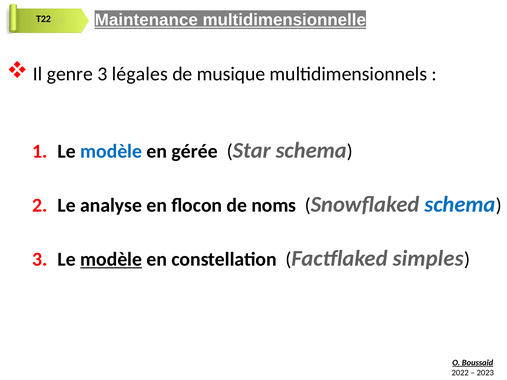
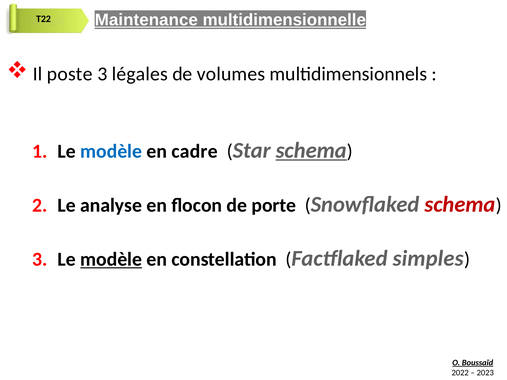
genre: genre -> poste (70, 74)
musique: musique -> volumes (231, 74)
gérée: gérée -> cadre (195, 151)
schema underline: none -> present (311, 150)
noms: noms -> porte (274, 205)
schema colour: blue -> red (460, 204)
